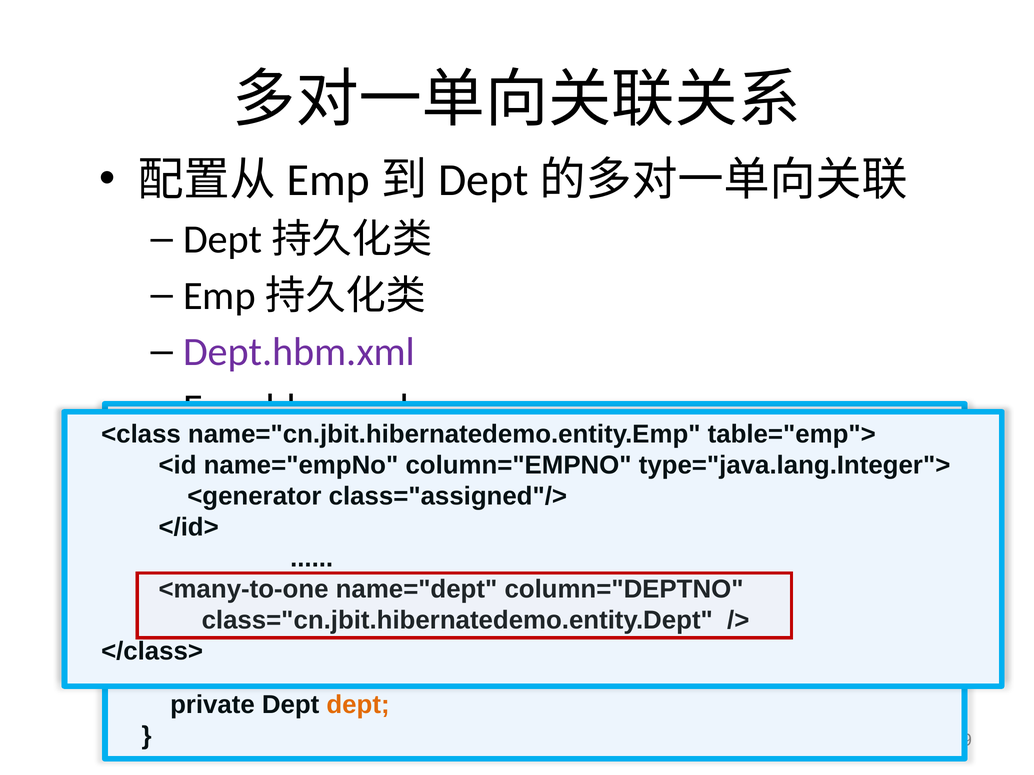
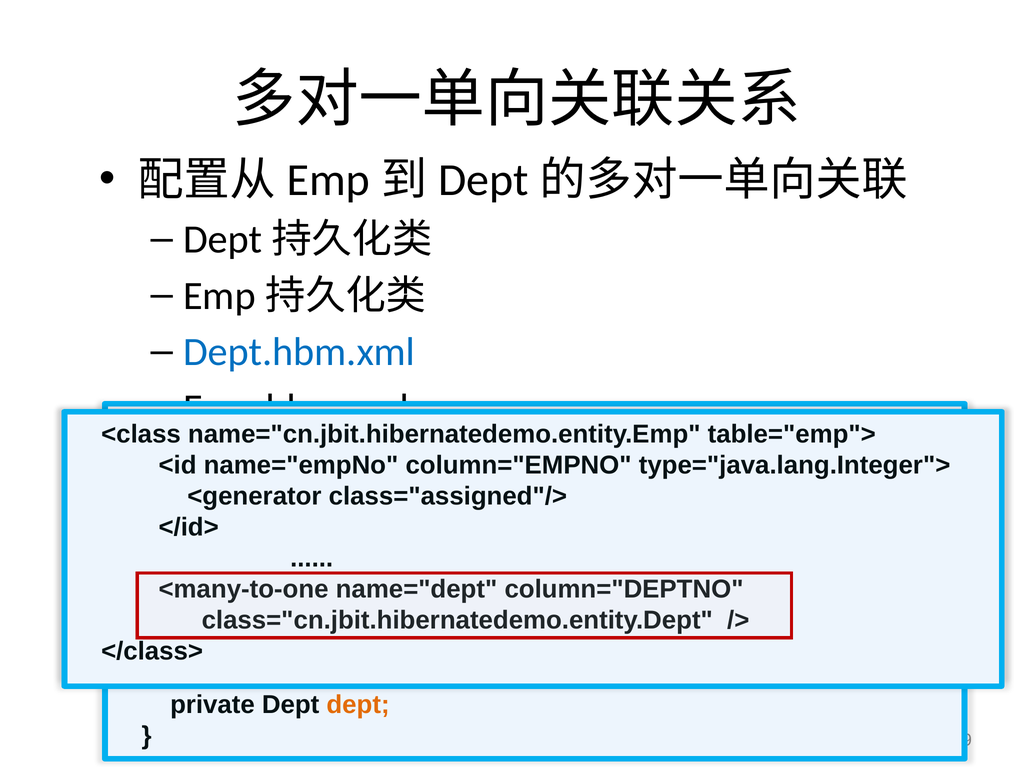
Dept.hbm.xml colour: purple -> blue (299, 352)
